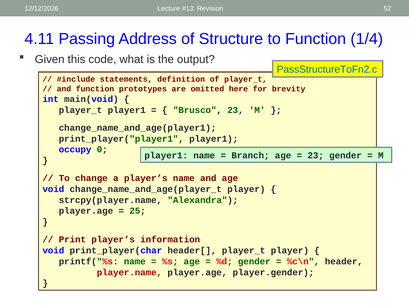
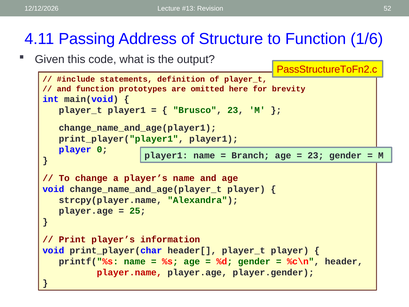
1/4: 1/4 -> 1/6 (367, 39)
PassStructureToFn2.c colour: blue -> red (327, 69)
occupy: occupy -> player (75, 149)
